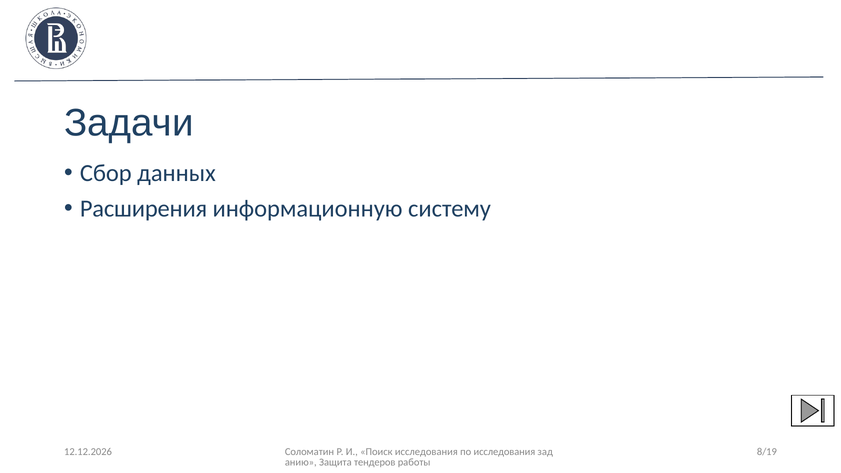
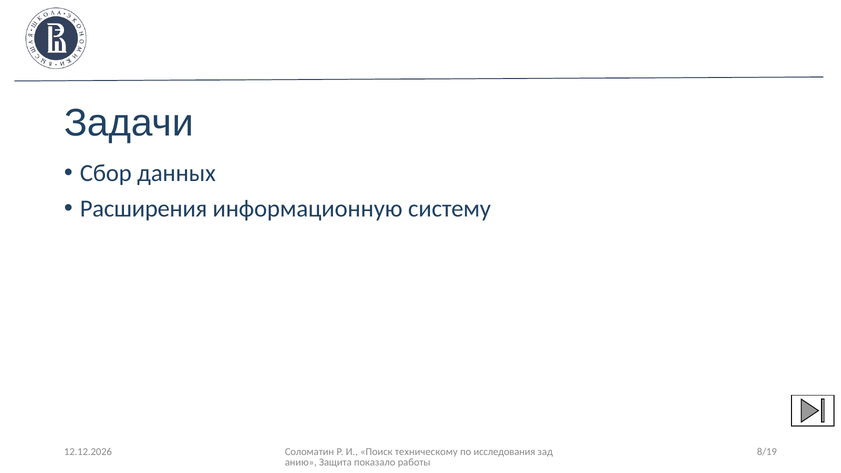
Поиск исследования: исследования -> техническому (426, 452)
тендеров: тендеров -> показало (375, 462)
